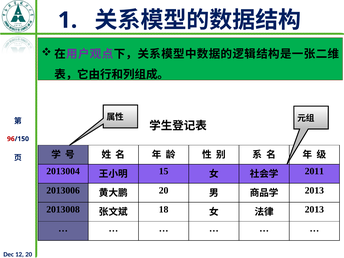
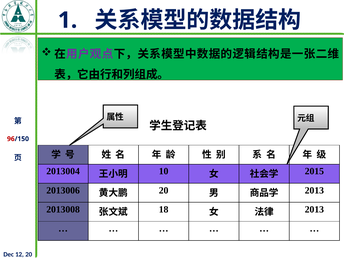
15: 15 -> 10 (164, 171)
2011: 2011 -> 2015 (314, 171)
